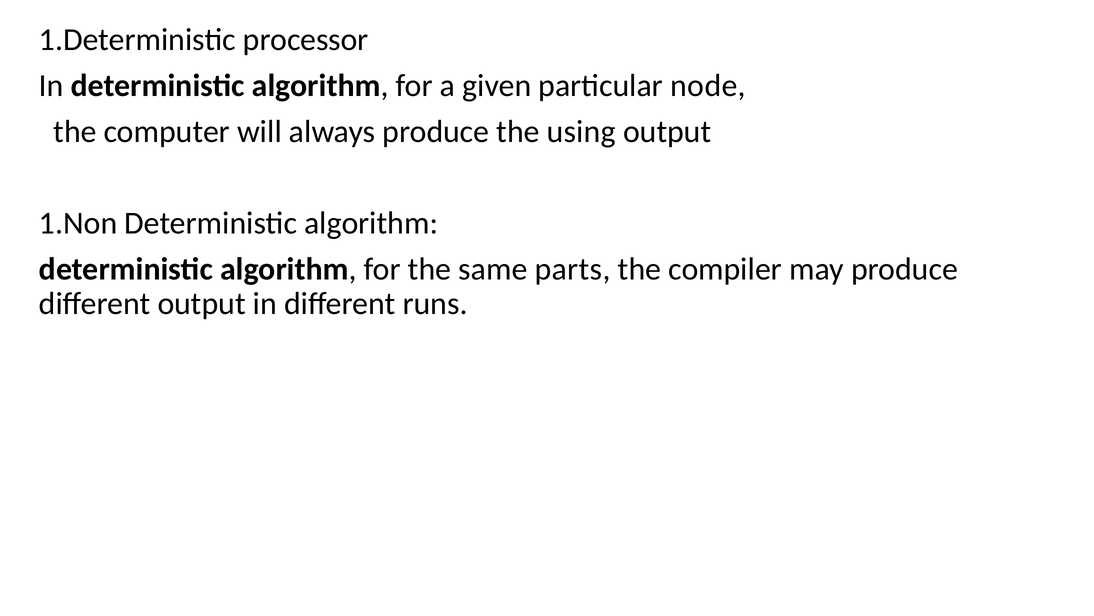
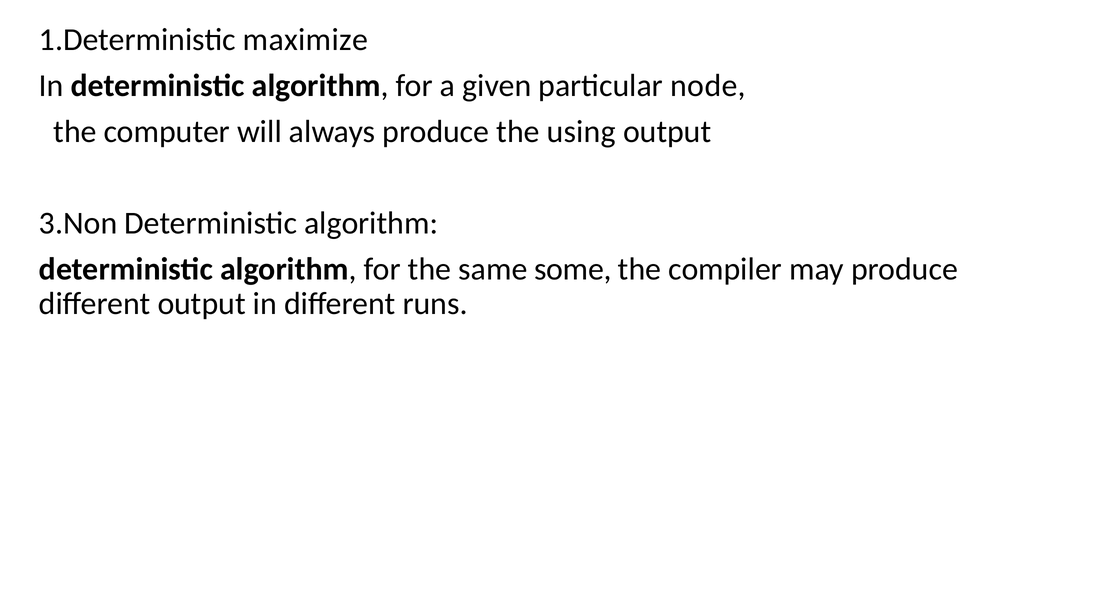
processor: processor -> maximize (306, 40)
1.Non: 1.Non -> 3.Non (78, 223)
parts: parts -> some (573, 269)
